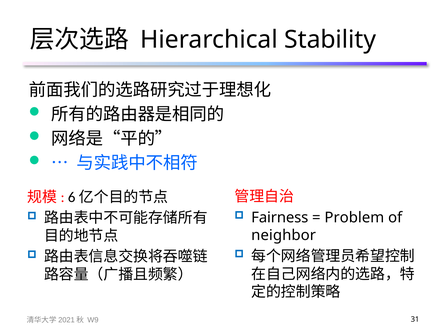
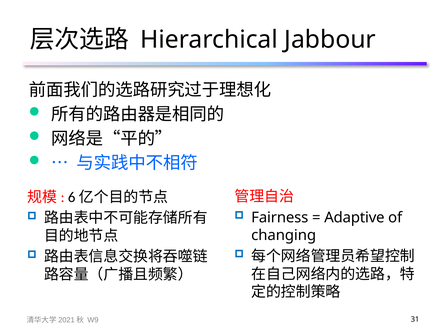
Stability: Stability -> Jabbour (330, 39)
Problem: Problem -> Adaptive (354, 217)
neighbor: neighbor -> changing (284, 235)
